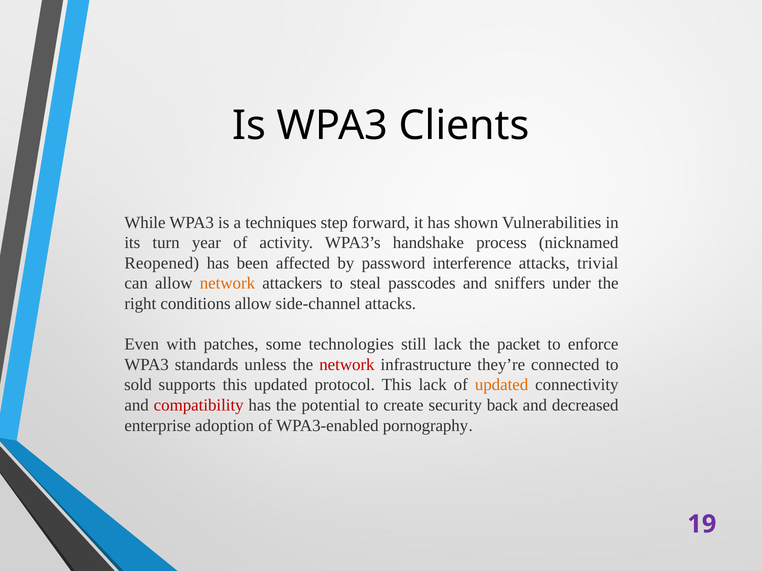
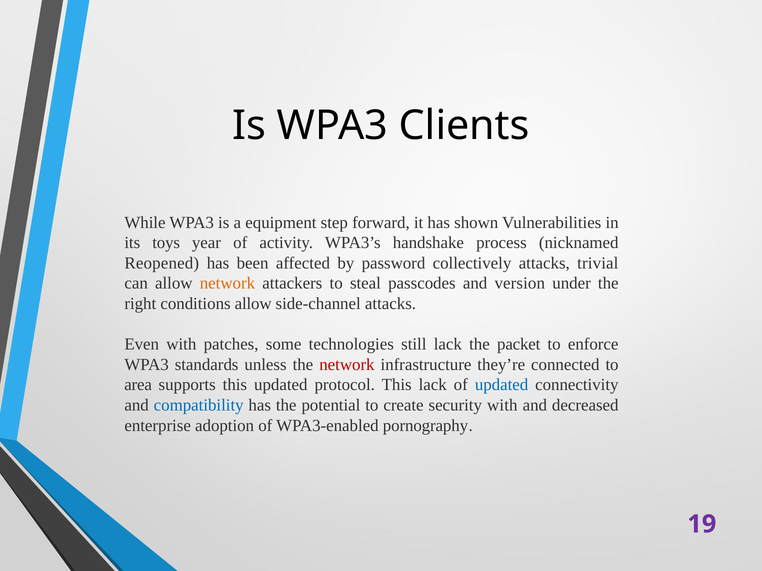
techniques: techniques -> equipment (281, 223)
turn: turn -> toys (166, 243)
interference: interference -> collectively (472, 263)
sniffers: sniffers -> version (520, 284)
sold: sold -> area (138, 385)
updated colour: orange -> blue (502, 385)
compatibility colour: red -> blue (199, 406)
security back: back -> with (502, 406)
